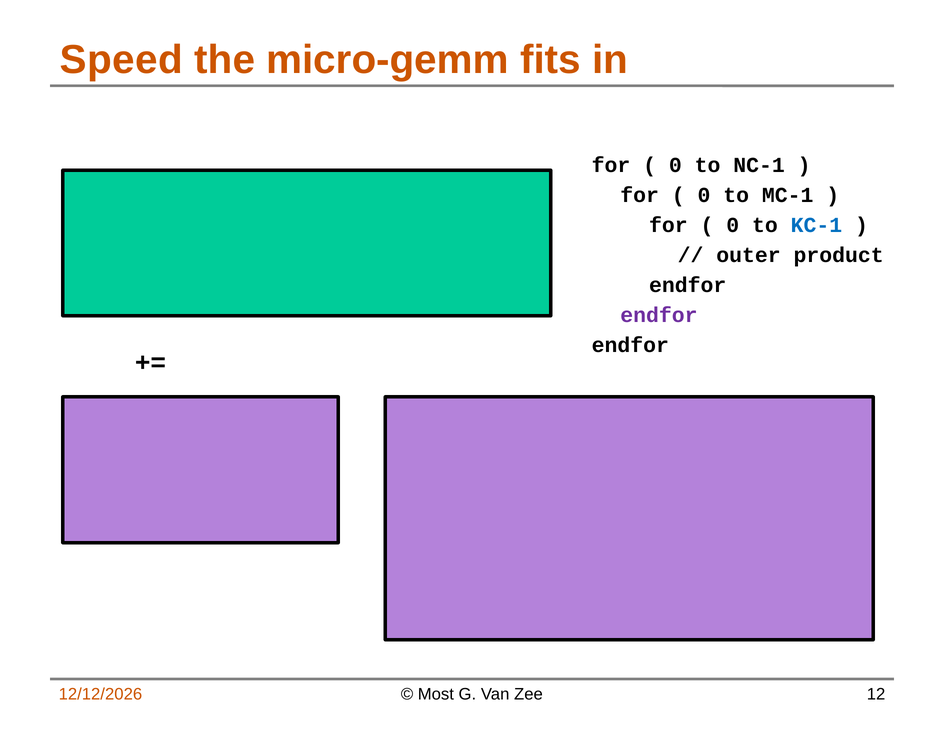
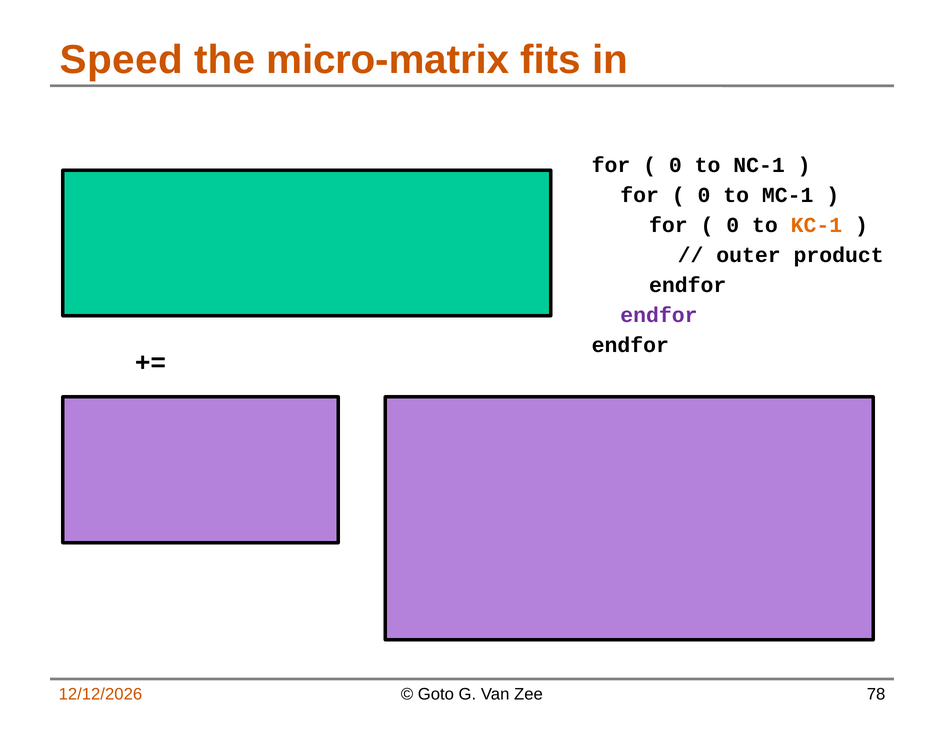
micro-gemm: micro-gemm -> micro-matrix (388, 60)
KC-1 colour: blue -> orange (816, 225)
Most: Most -> Goto (436, 695)
12: 12 -> 78 (876, 695)
